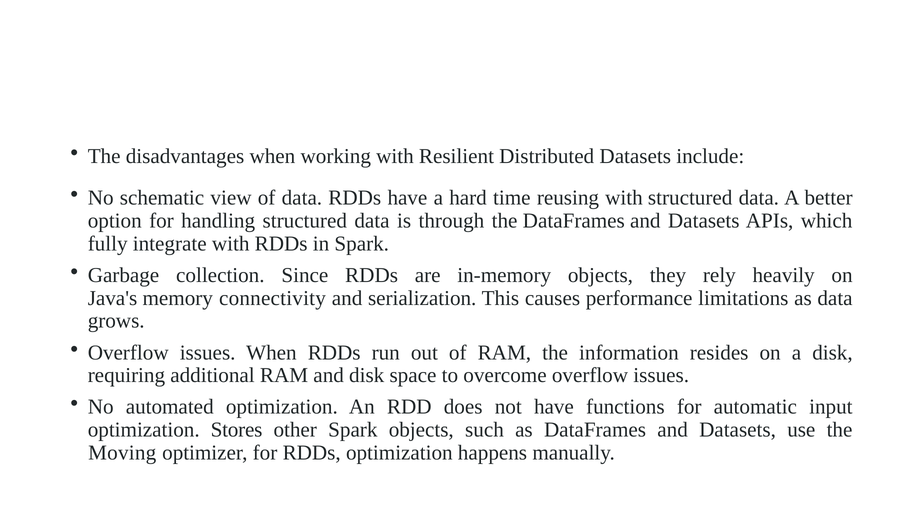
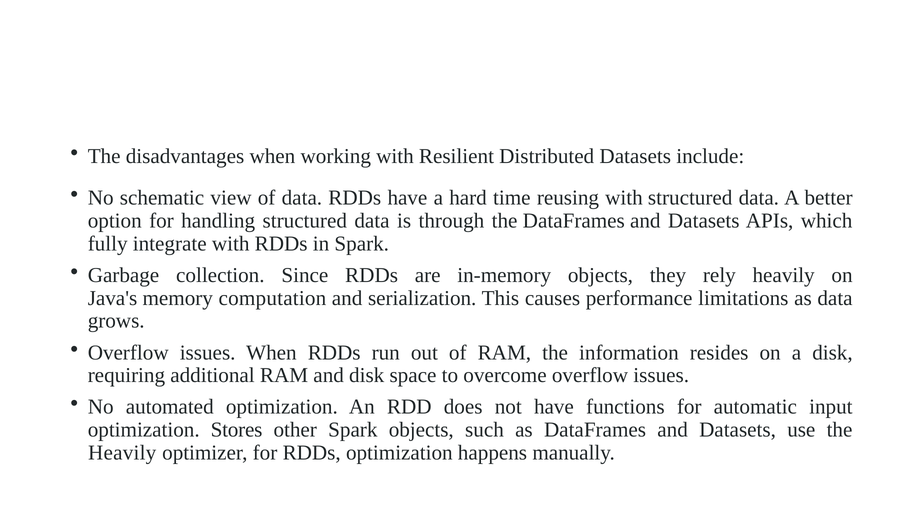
connectivity: connectivity -> computation (272, 298)
Moving: Moving -> Heavily (122, 452)
